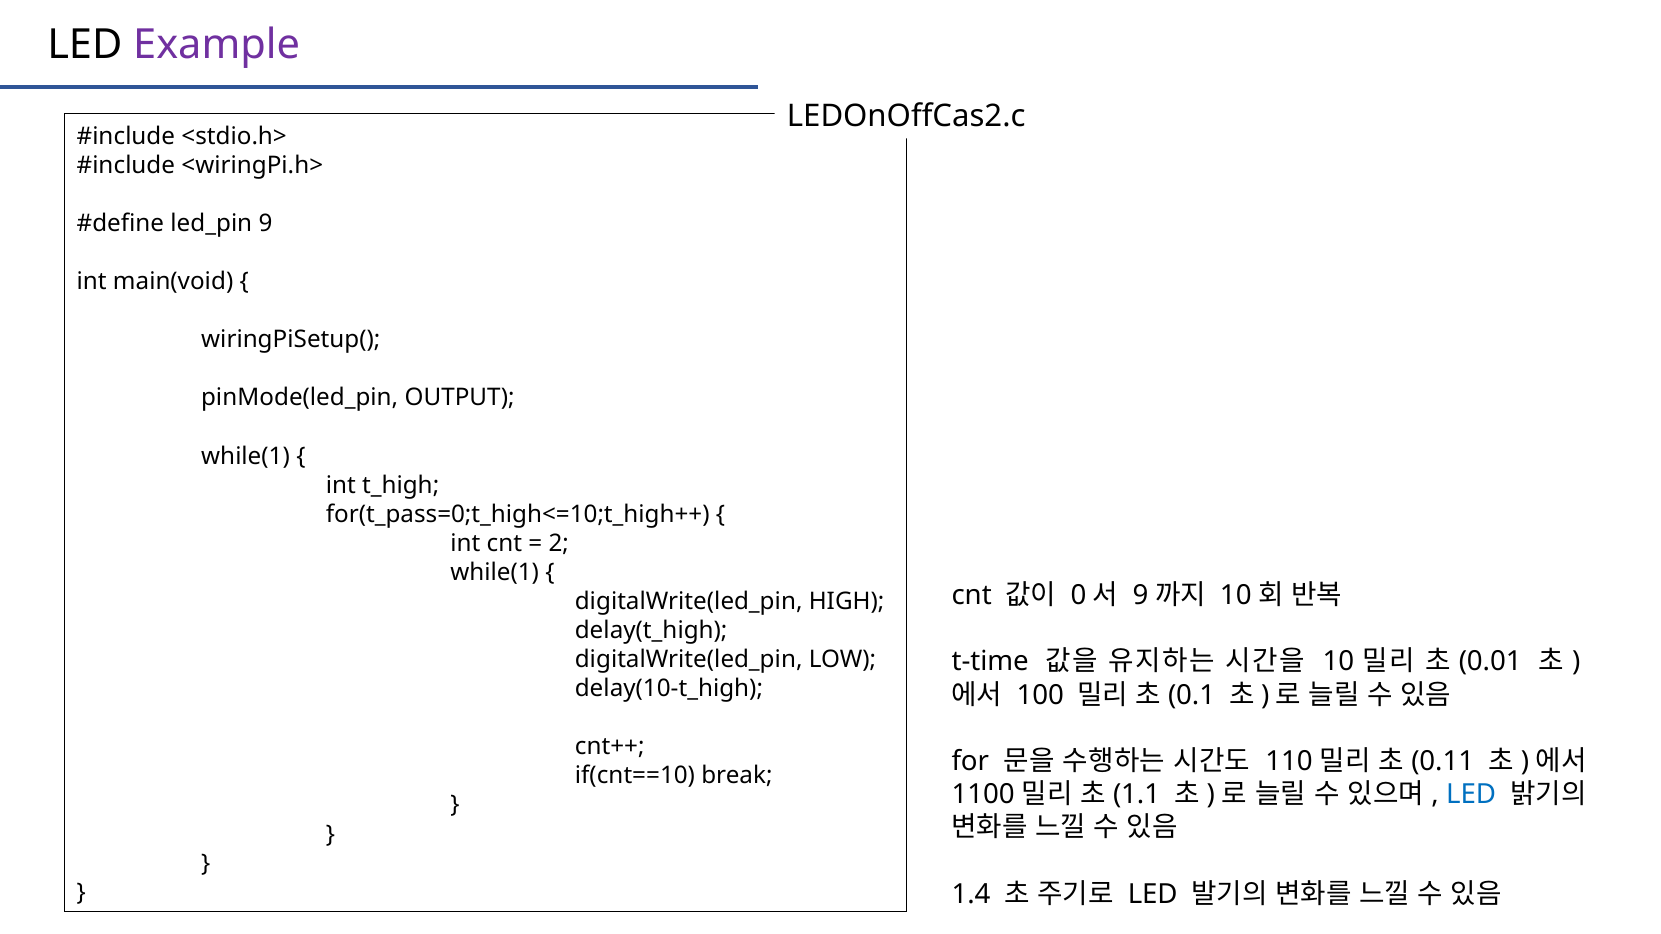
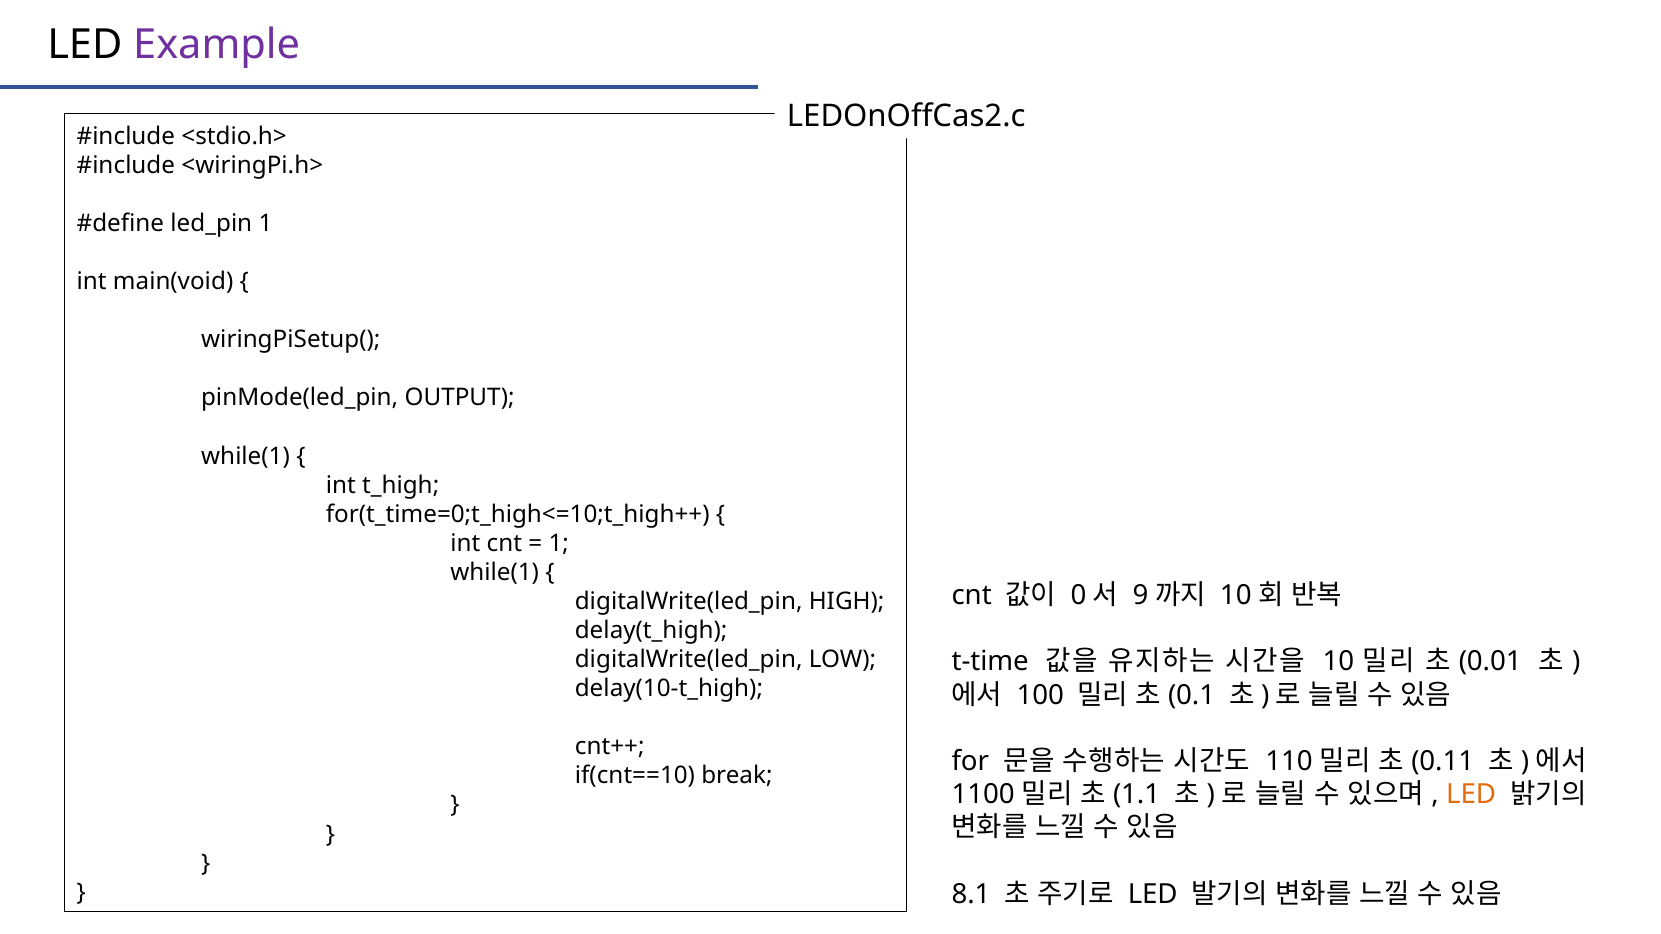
led_pin 9: 9 -> 1 (266, 224)
for(t_pass=0;t_high<=10;t_high++: for(t_pass=0;t_high<=10;t_high++ -> for(t_time=0;t_high<=10;t_high++ (518, 514)
2: 2 -> 1 (559, 544)
LED colour: blue -> orange (1471, 795)
1.4: 1.4 -> 8.1 (971, 894)
